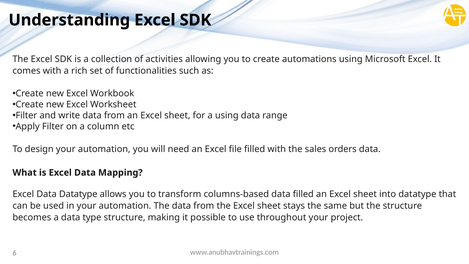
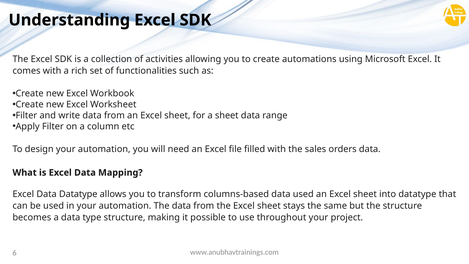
a using: using -> sheet (227, 115)
data filled: filled -> used (303, 194)
